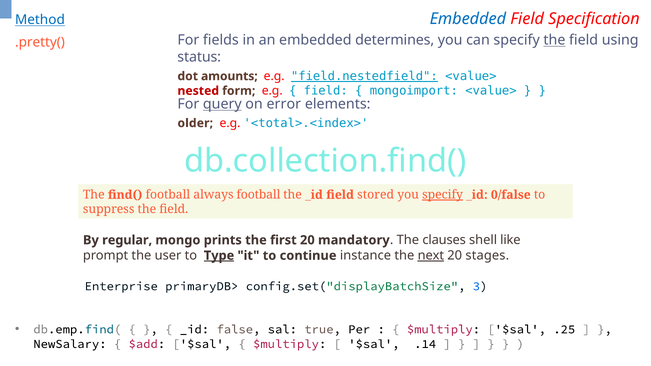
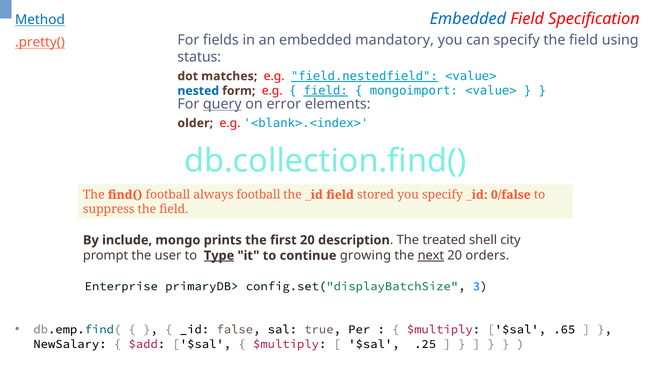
determines: determines -> mandatory (395, 40)
the underline: present -> none (554, 40)
.pretty( underline: none -> present (40, 42)
amounts: amounts -> matches (229, 76)
nested colour: red -> blue (198, 91)
field underline: none -> present (326, 91)
<total>.<index>: <total>.<index> -> <blank>.<index> (306, 123)
specify underline: present -> none (443, 195)
regular: regular -> include (127, 240)
mandatory: mandatory -> description (354, 240)
clauses: clauses -> treated (444, 240)
like: like -> city (510, 240)
instance: instance -> growing (365, 256)
stages: stages -> orders (487, 256)
.25: .25 -> .65 (564, 329)
.14: .14 -> .25 (425, 344)
